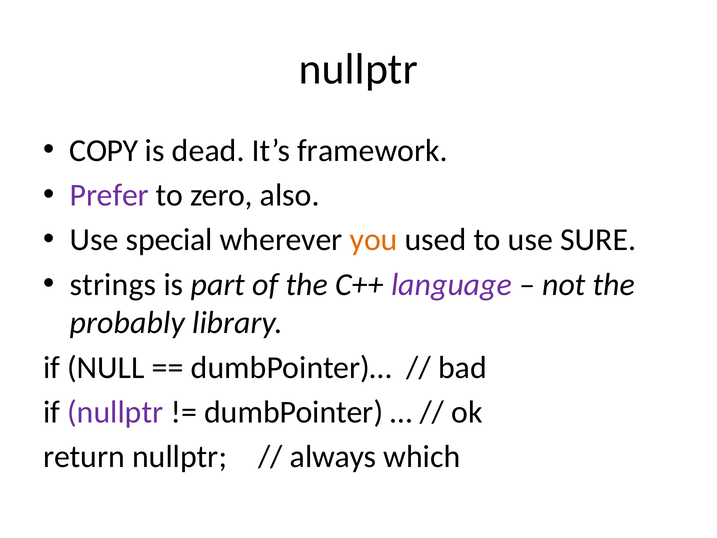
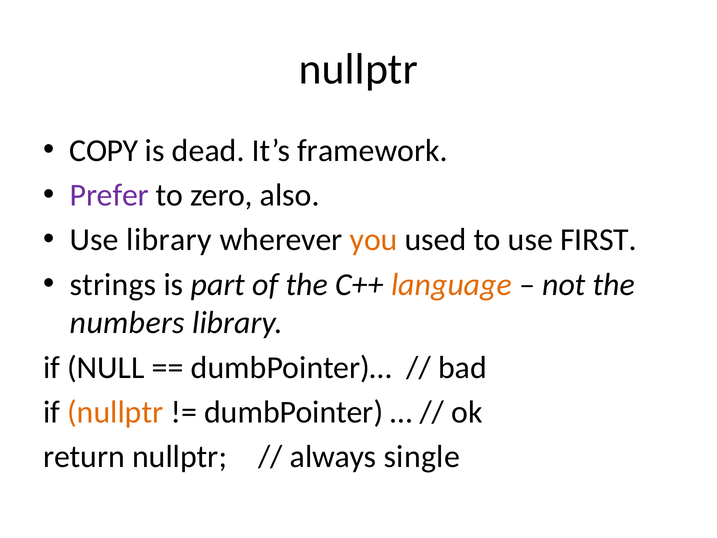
Use special: special -> library (169, 240)
SURE: SURE -> FIRST (598, 240)
language colour: purple -> orange (451, 284)
probably: probably -> numbers (127, 323)
nullptr colour: purple -> orange (115, 412)
which: which -> single (422, 457)
